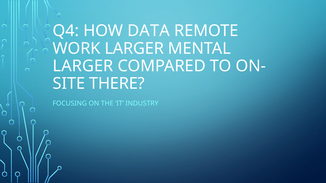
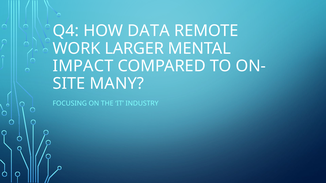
LARGER: LARGER -> IMPACT (83, 66)
THERE: THERE -> MANY (117, 84)
